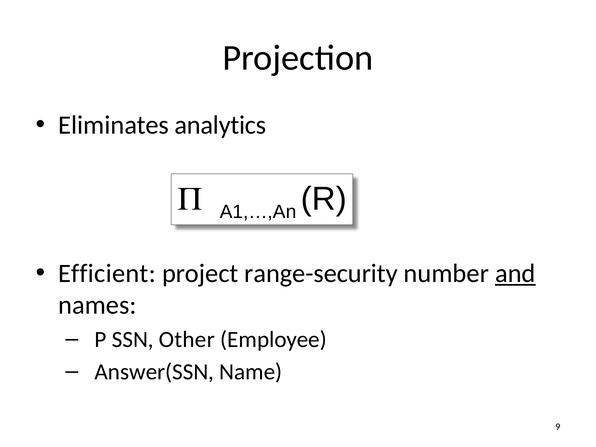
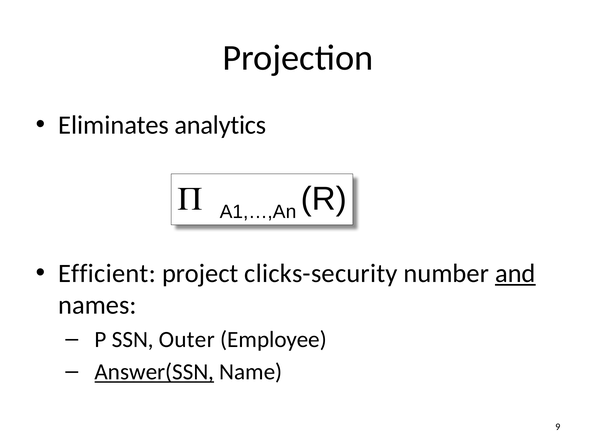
range-security: range-security -> clicks-security (321, 273)
Other: Other -> Outer (187, 339)
Answer(SSN underline: none -> present (154, 372)
